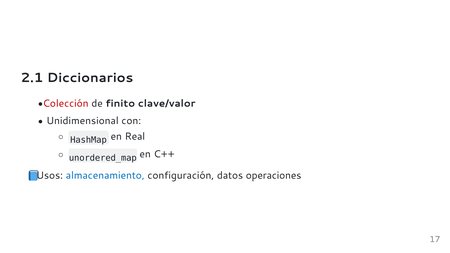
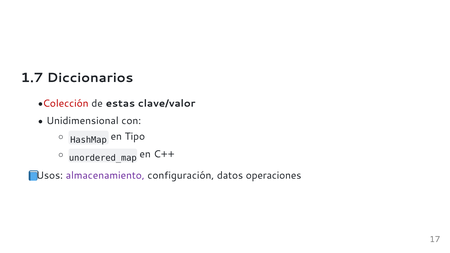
2.1: 2.1 -> 1.7 (32, 78)
finito: finito -> estas (120, 103)
Real: Real -> Tipo (135, 136)
almacenamiento colour: blue -> purple (105, 175)
